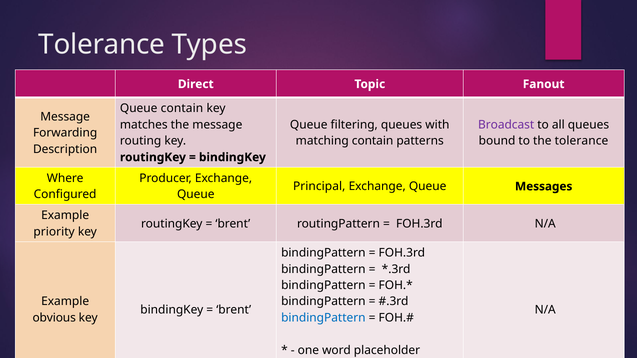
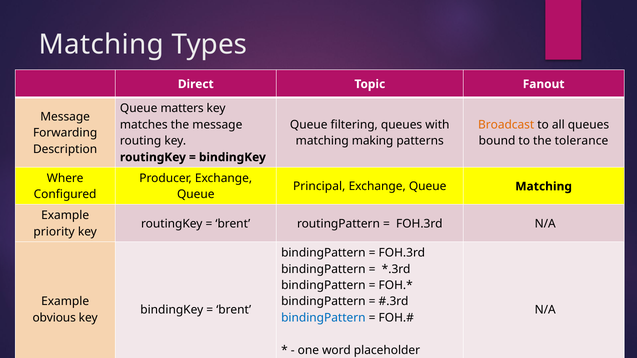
Tolerance: Tolerance -> Matching (101, 45)
Queue contain: contain -> matters (182, 109)
Broadcast colour: purple -> orange (506, 125)
matching contain: contain -> making (373, 141)
Queue Messages: Messages -> Matching (544, 187)
